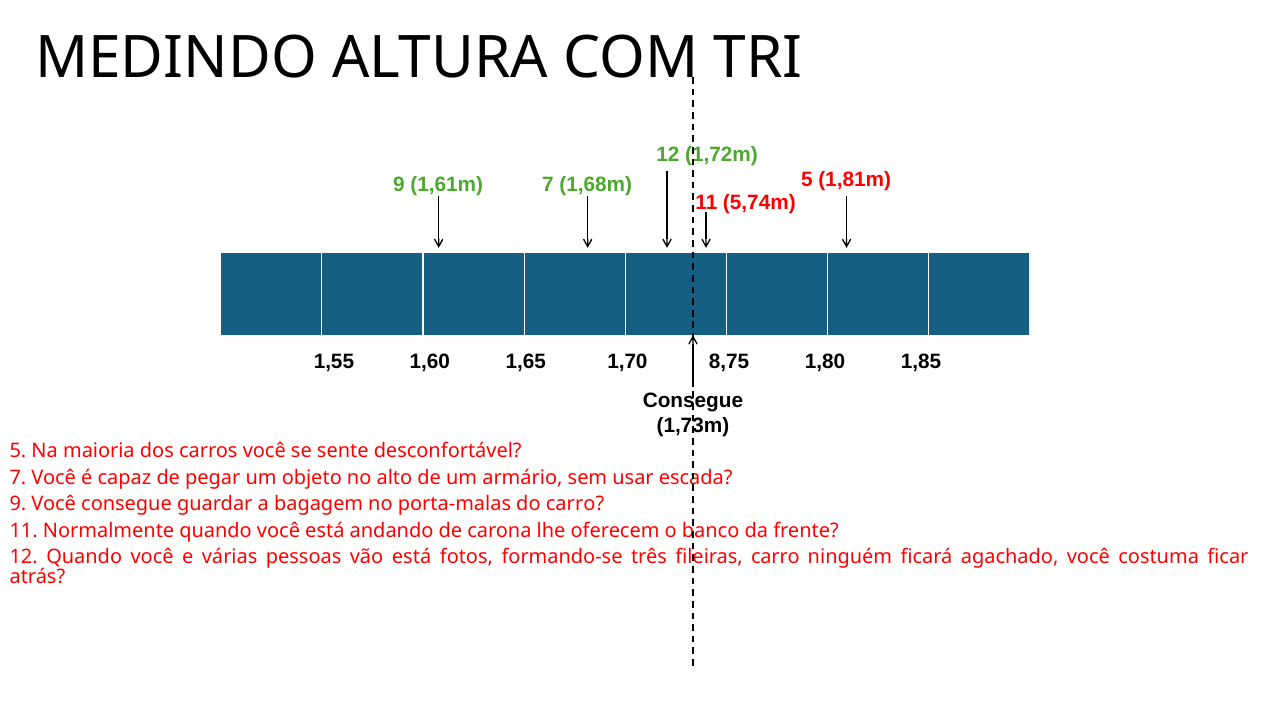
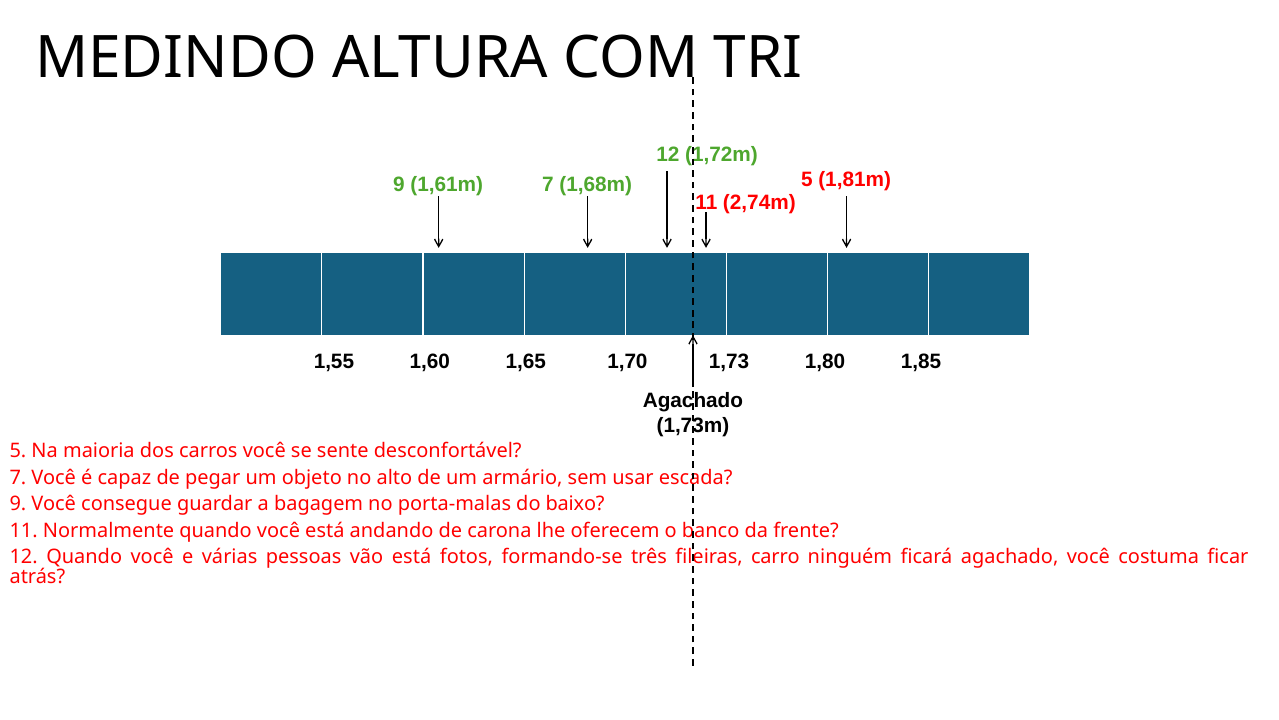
5,74m: 5,74m -> 2,74m (759, 203)
8,75: 8,75 -> 1,73 (729, 362)
Consegue: Consegue -> Agachado (693, 400)
do carro: carro -> baixo (575, 504)
